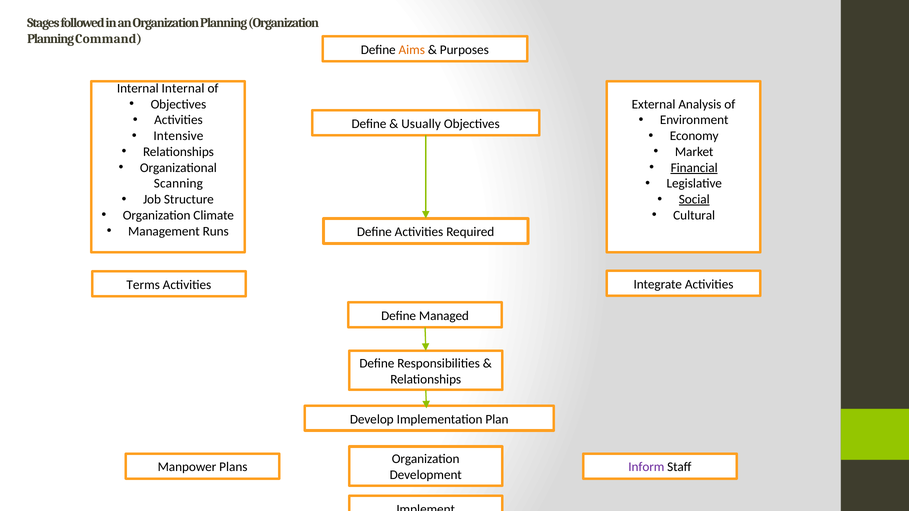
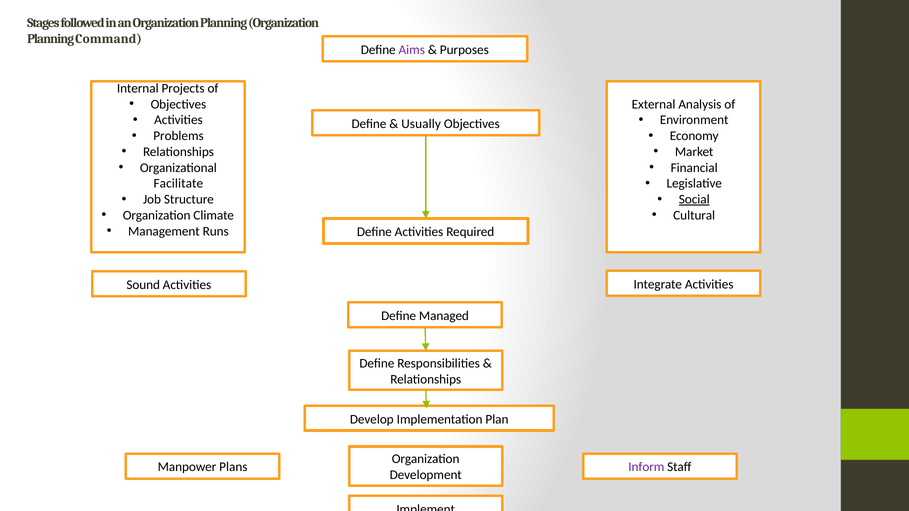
Aims colour: orange -> purple (412, 50)
Internal Internal: Internal -> Projects (183, 88)
Intensive: Intensive -> Problems (178, 136)
Financial underline: present -> none (694, 168)
Scanning: Scanning -> Facilitate (178, 184)
Terms: Terms -> Sound (143, 285)
